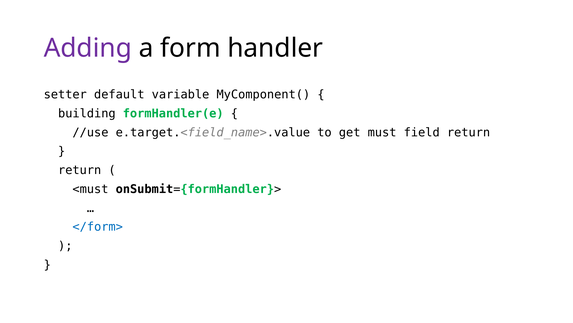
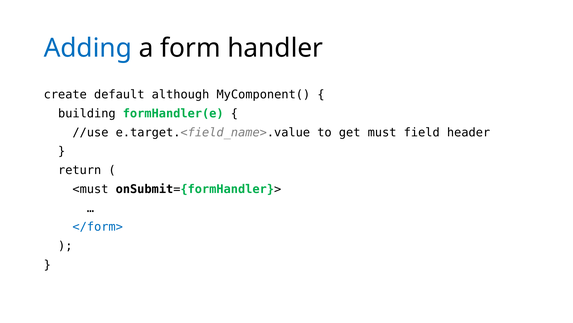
Adding colour: purple -> blue (88, 48)
setter: setter -> create (65, 94)
variable: variable -> although (181, 94)
field return: return -> header (469, 132)
